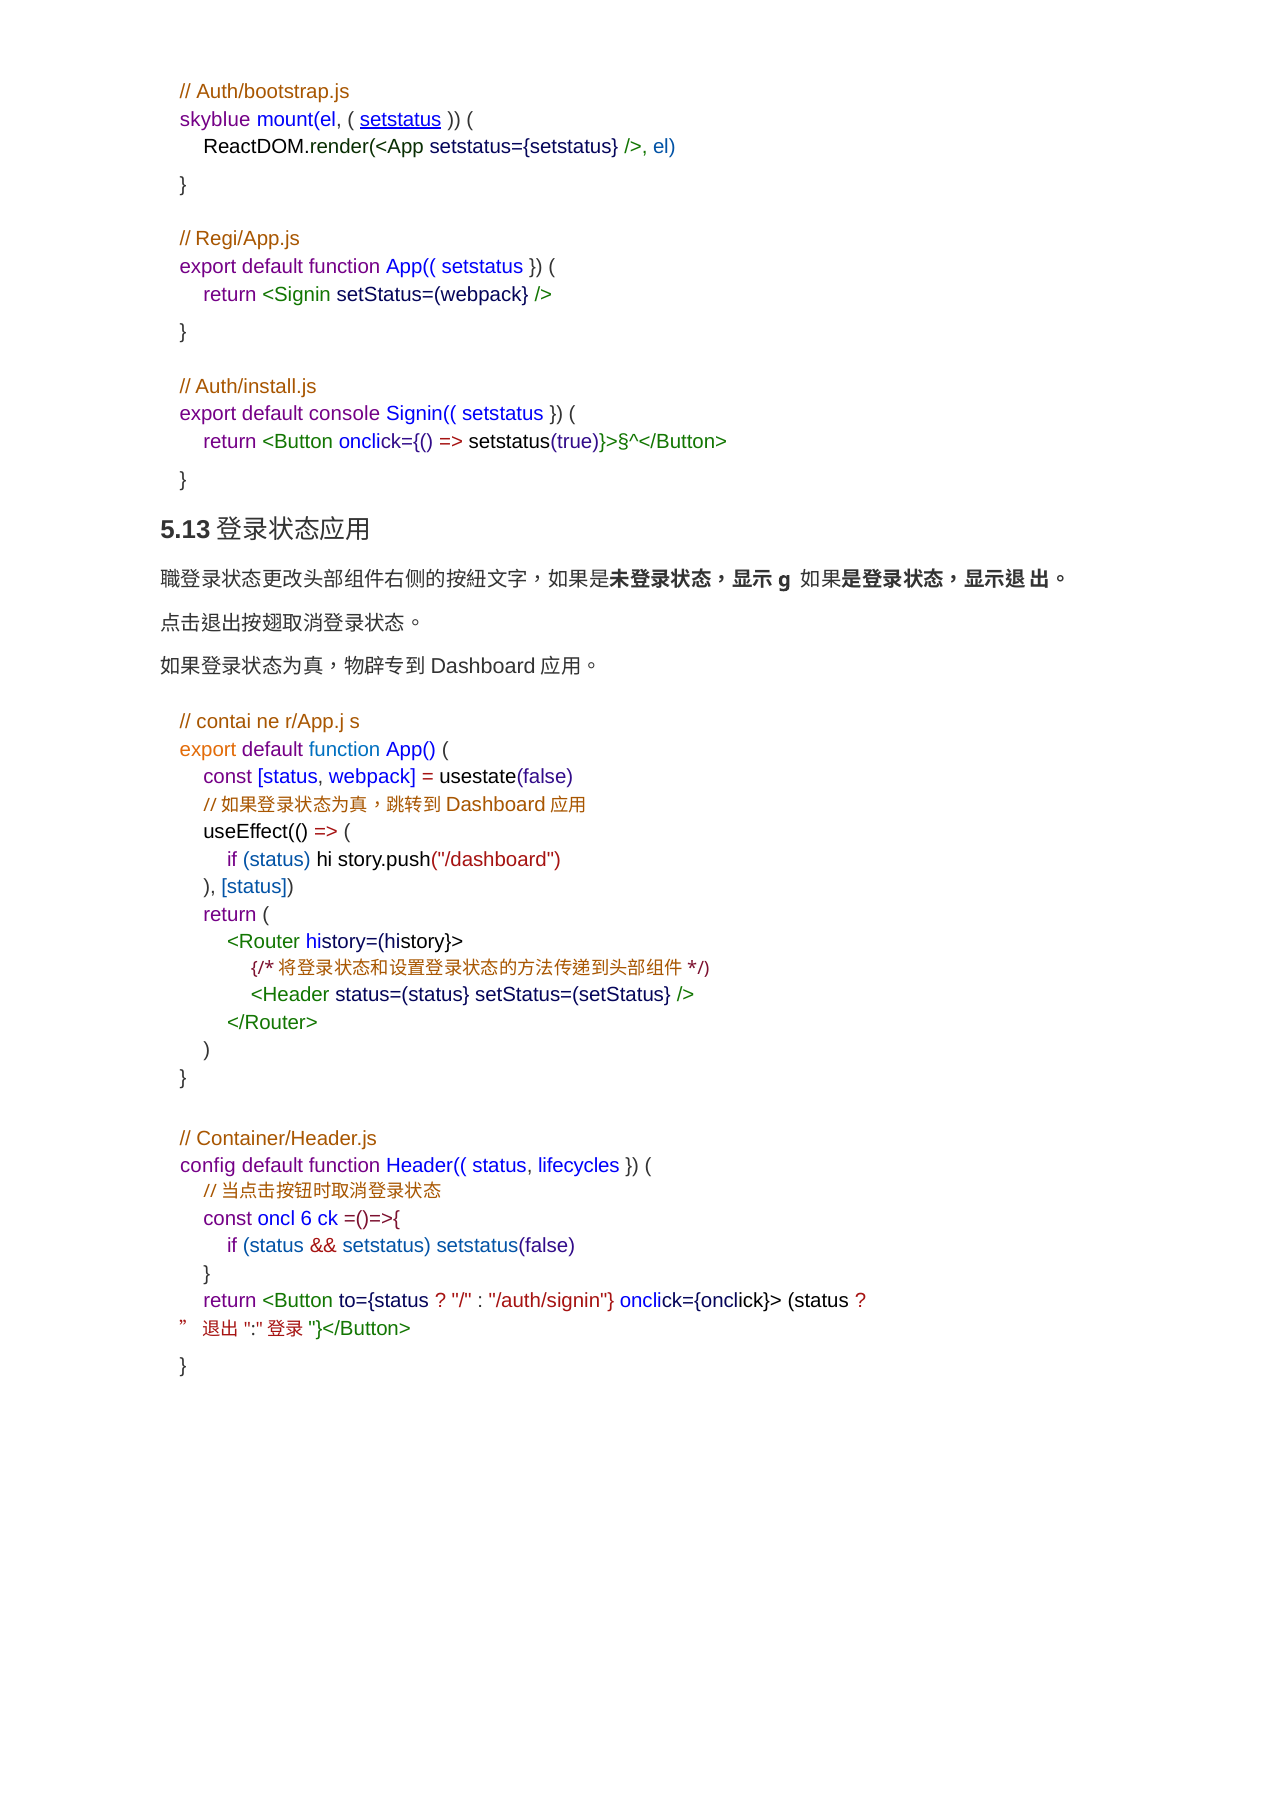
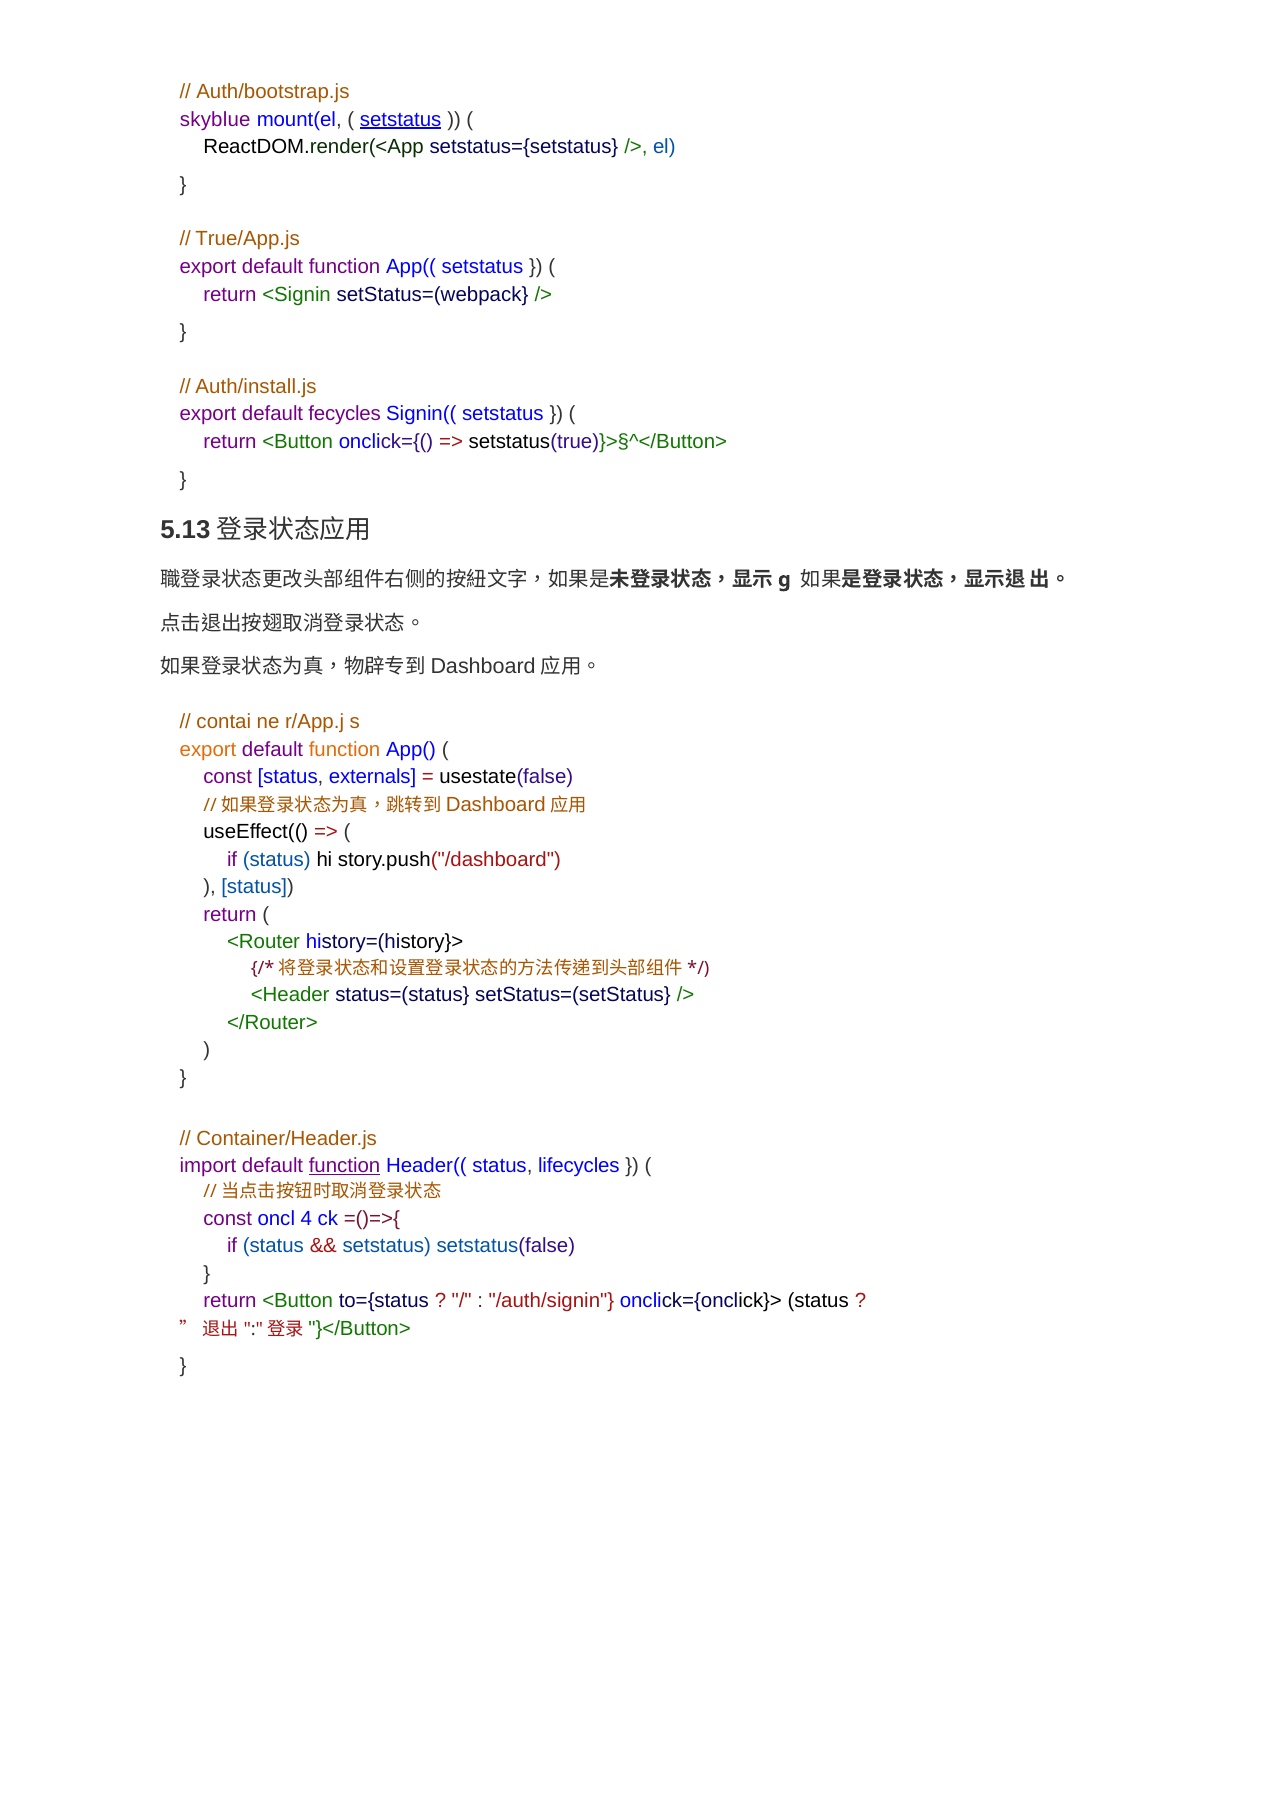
Regi/App.js: Regi/App.js -> True/App.js (248, 239)
console: console -> fecycles (345, 414)
function colour: blue -> orange (345, 749)
webpack: webpack -> externals (372, 777)
config: config -> import (208, 1165)
function underline: none -> present (345, 1165)
6: 6 -> 4 (306, 1218)
